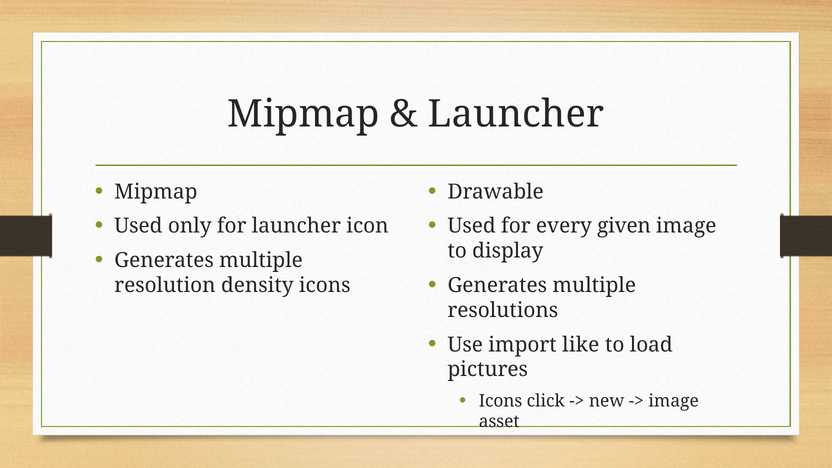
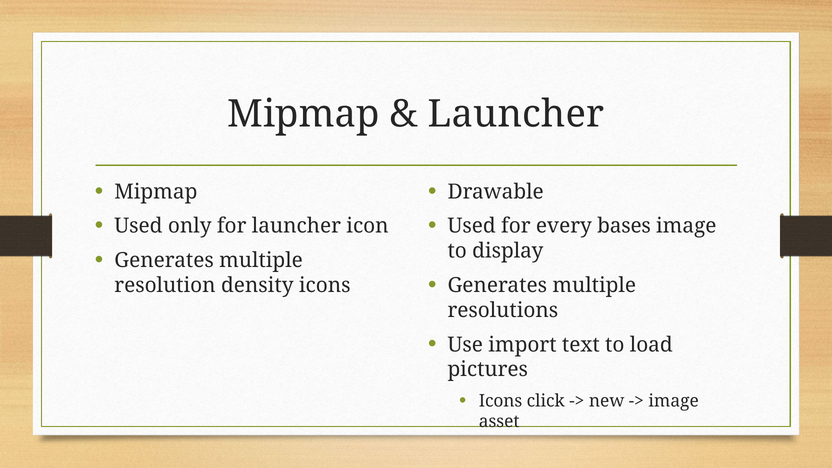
given: given -> bases (624, 226)
like: like -> text (581, 345)
